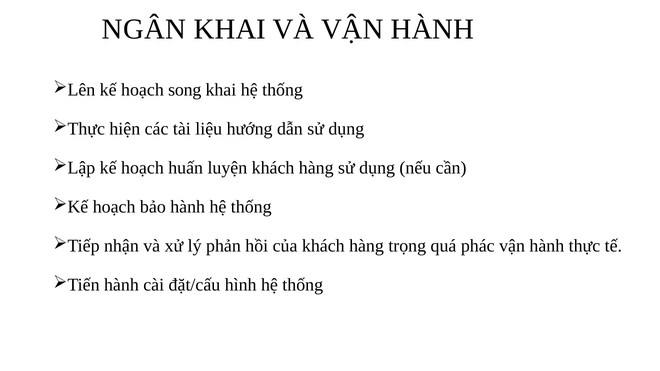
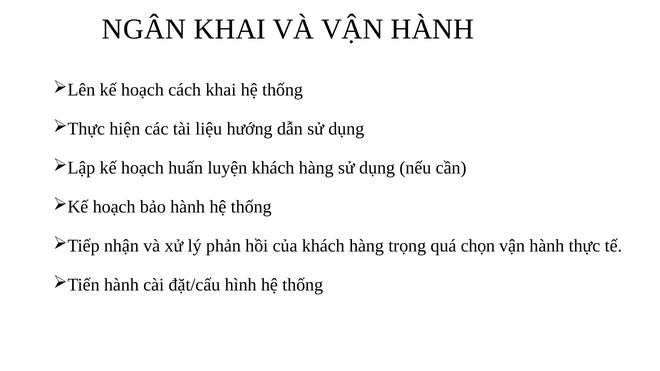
song: song -> cách (185, 90)
phác: phác -> chọn (478, 246)
